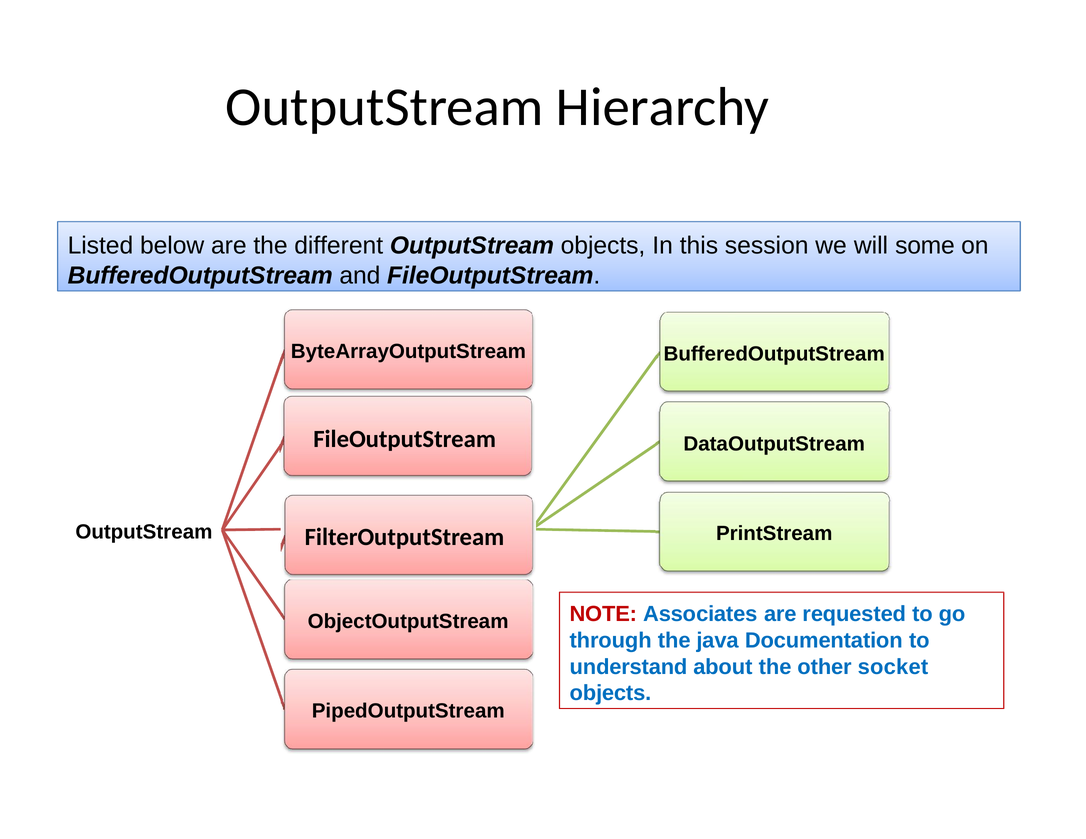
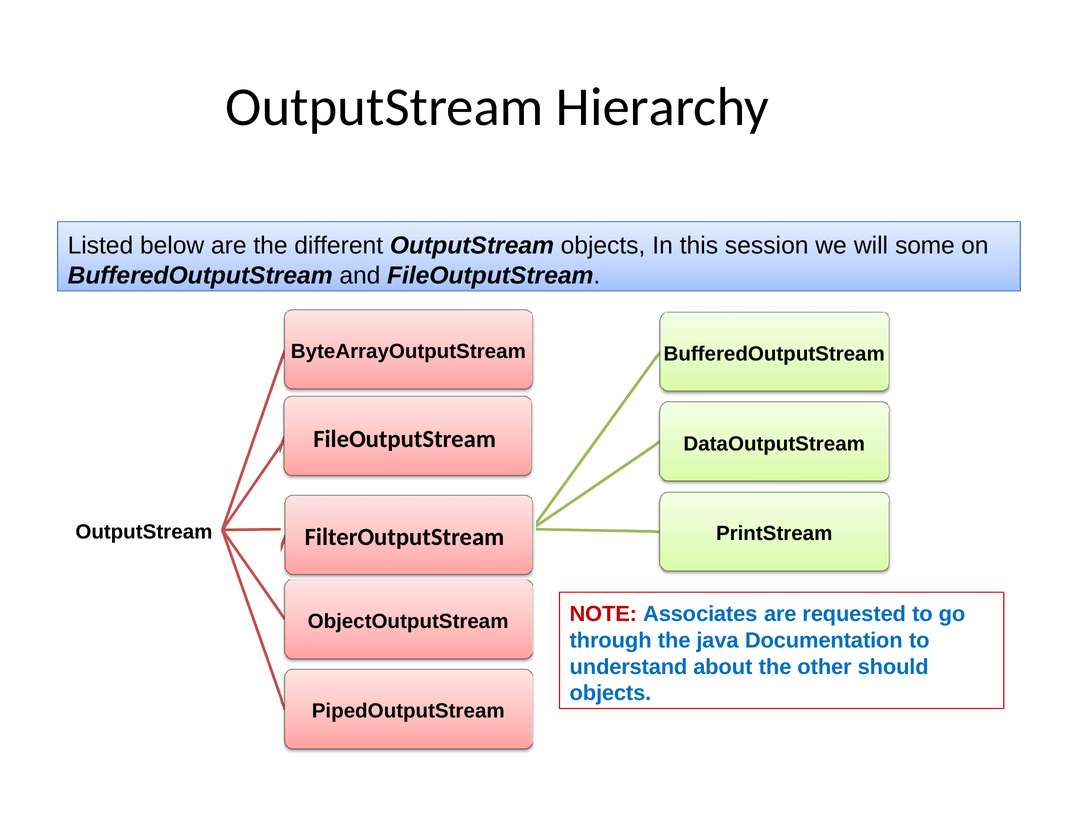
socket: socket -> should (893, 667)
